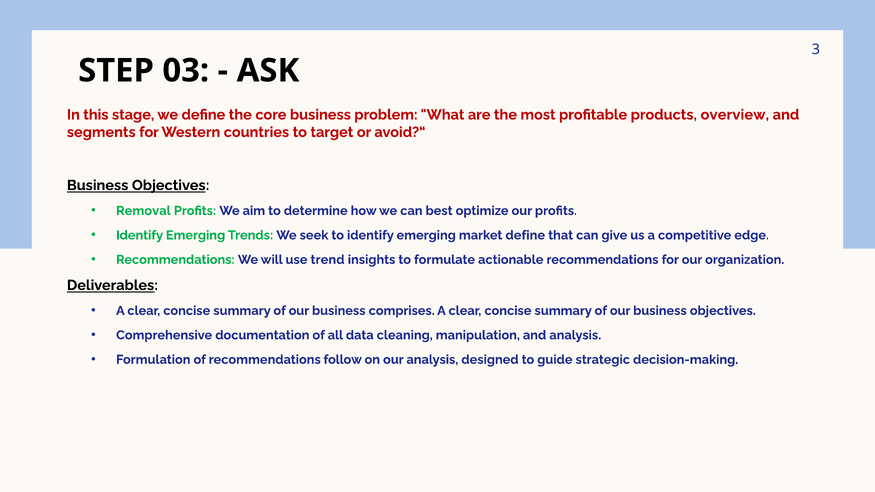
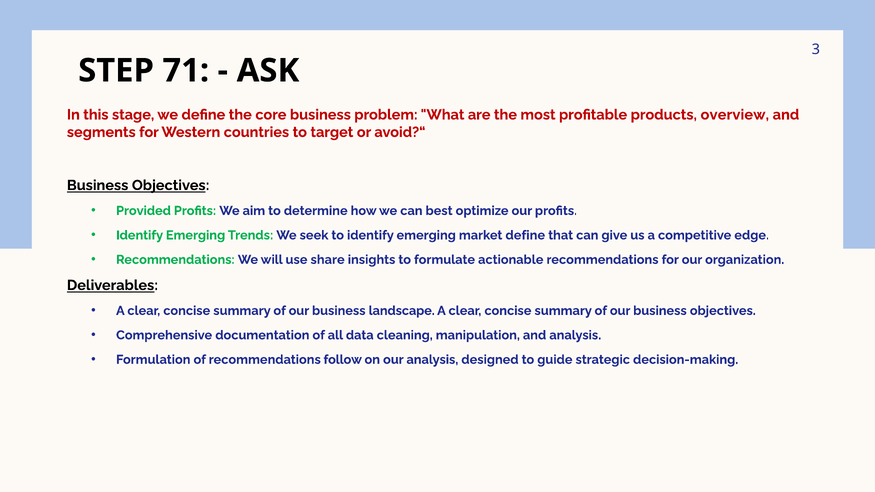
03: 03 -> 71 (186, 71)
Removal: Removal -> Provided (143, 211)
trend: trend -> share (328, 260)
comprises: comprises -> landscape (402, 311)
